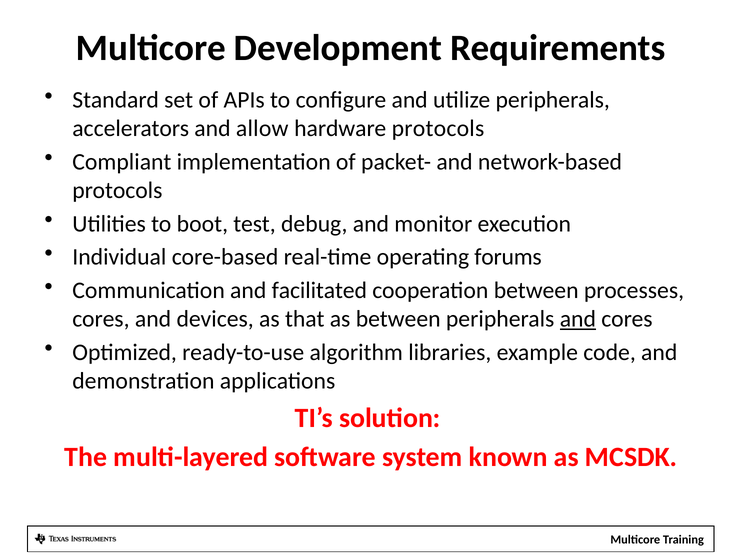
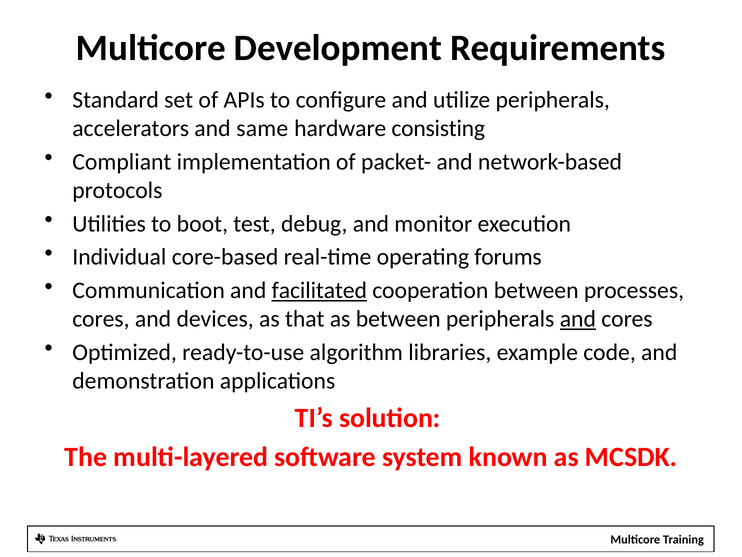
allow: allow -> same (262, 128)
hardware protocols: protocols -> consisting (438, 128)
facilitated underline: none -> present (319, 290)
